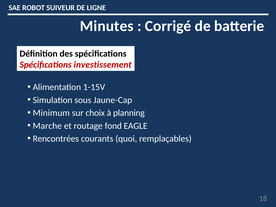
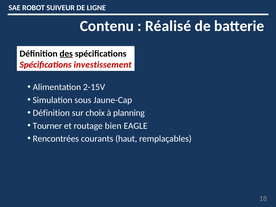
Minutes: Minutes -> Contenu (107, 26)
Corrigé: Corrigé -> Réalisé (168, 26)
des underline: none -> present (66, 54)
1-15V: 1-15V -> 2-15V (94, 87)
Minimum: Minimum -> Définition (51, 113)
Marche: Marche -> Tourner (47, 126)
fond: fond -> bien (113, 126)
quoi: quoi -> haut (126, 139)
